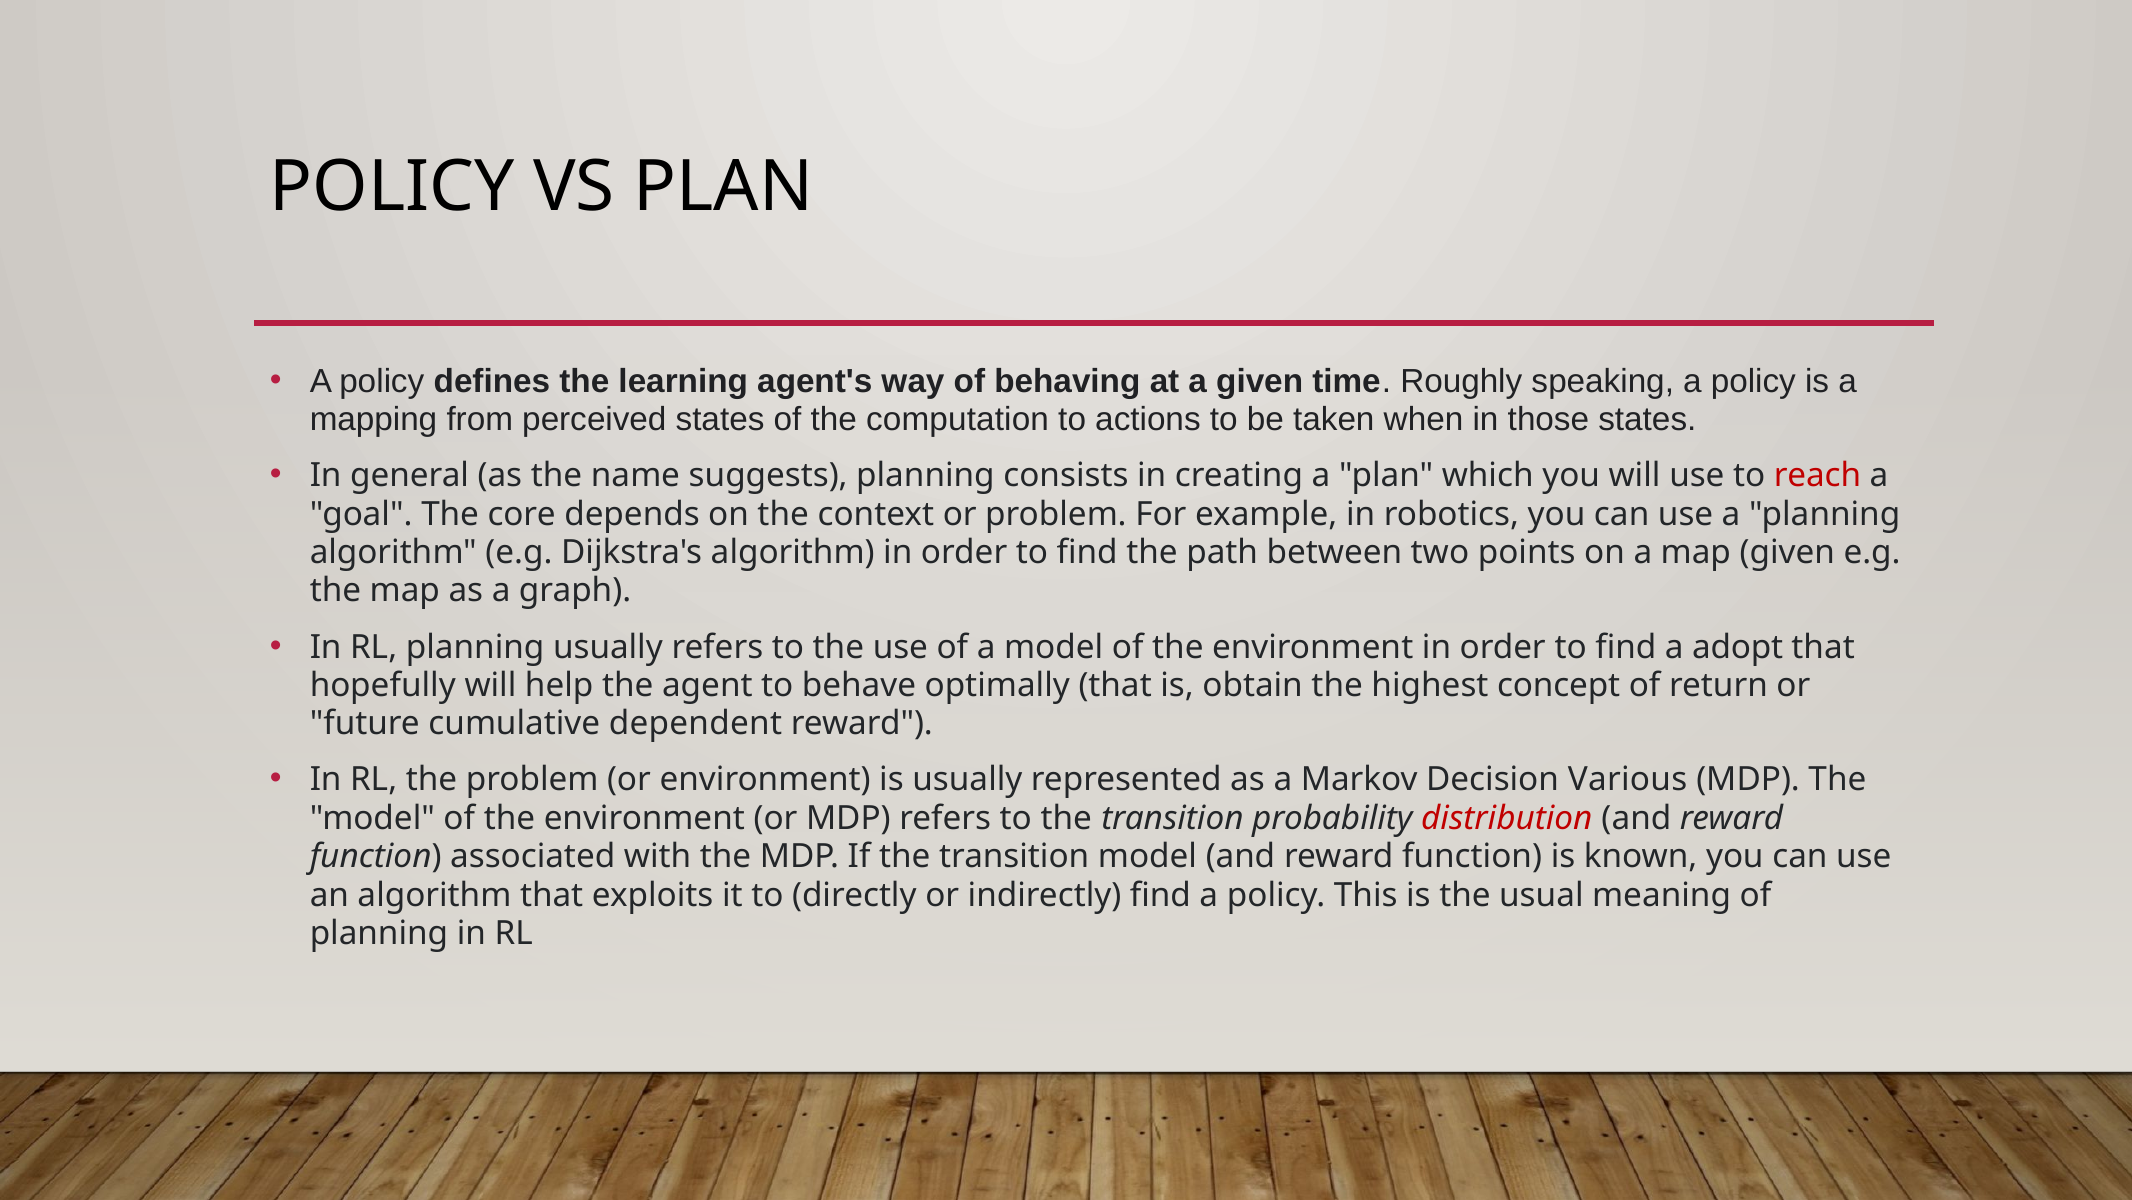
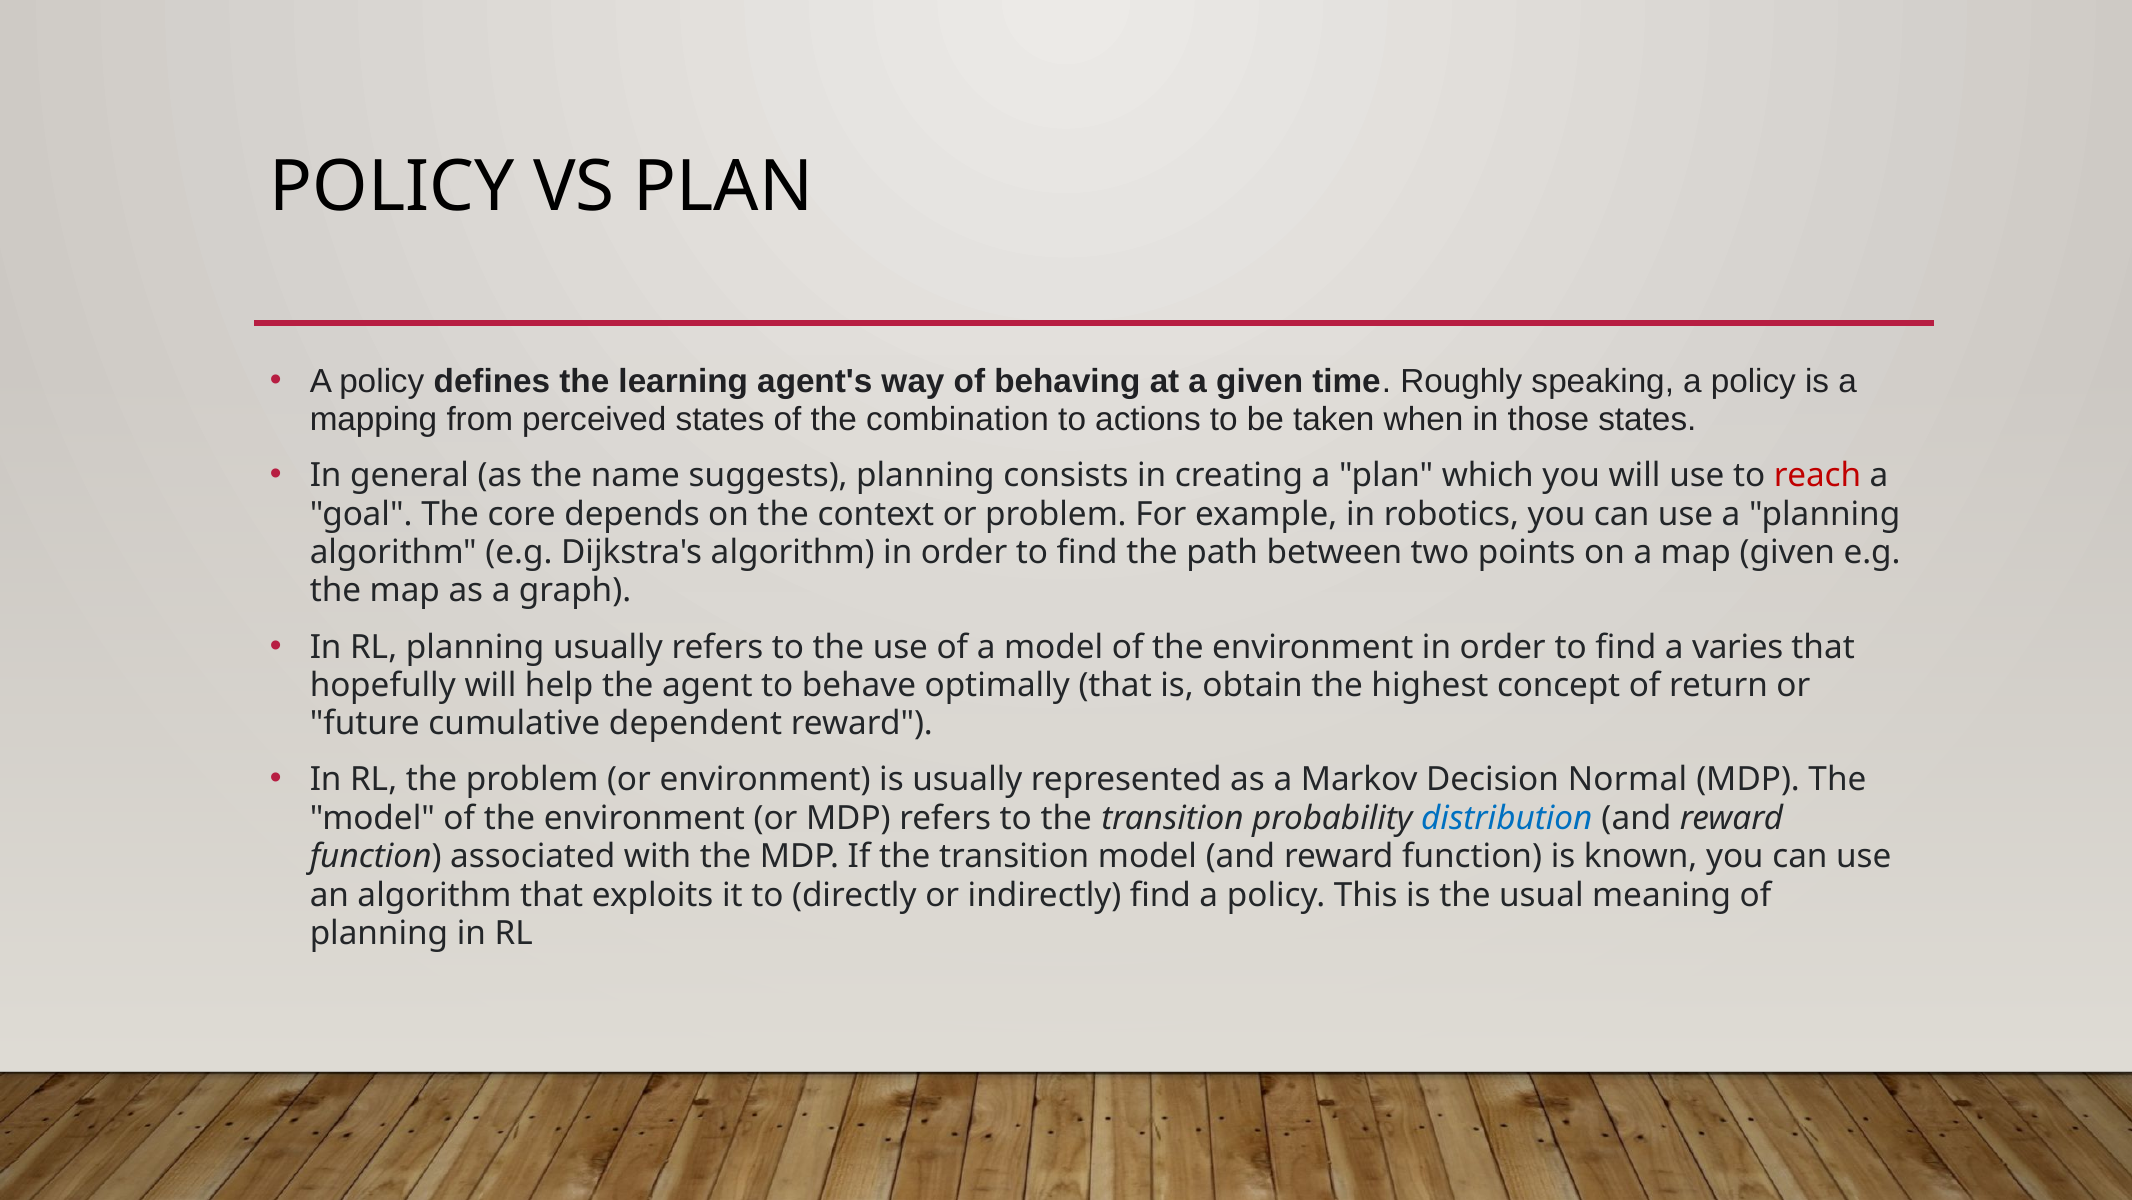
computation: computation -> combination (957, 419)
adopt: adopt -> varies (1738, 647)
Various: Various -> Normal (1627, 779)
distribution colour: red -> blue (1507, 818)
